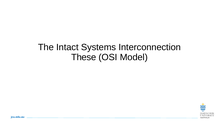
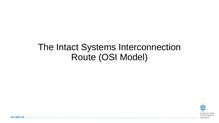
These: These -> Route (84, 57)
